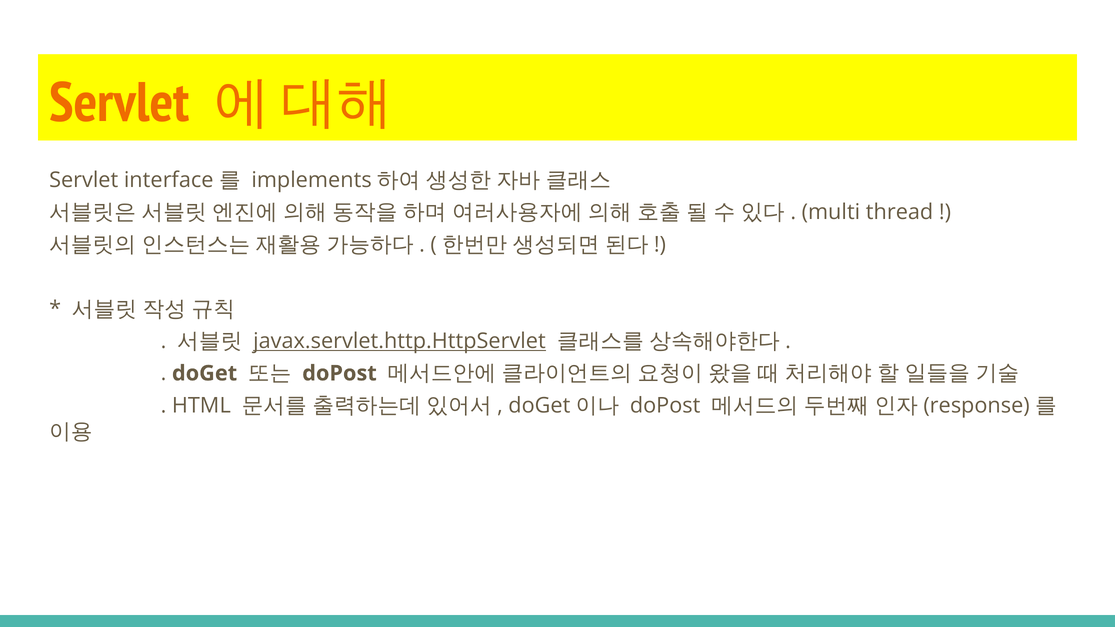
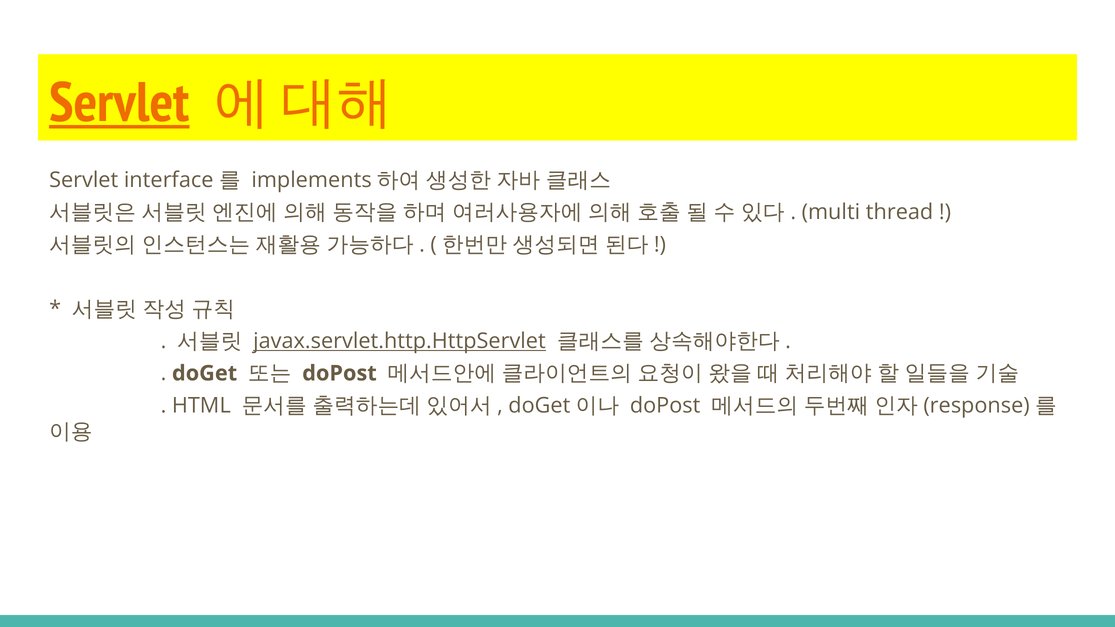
Servlet underline: none -> present (119, 103)
